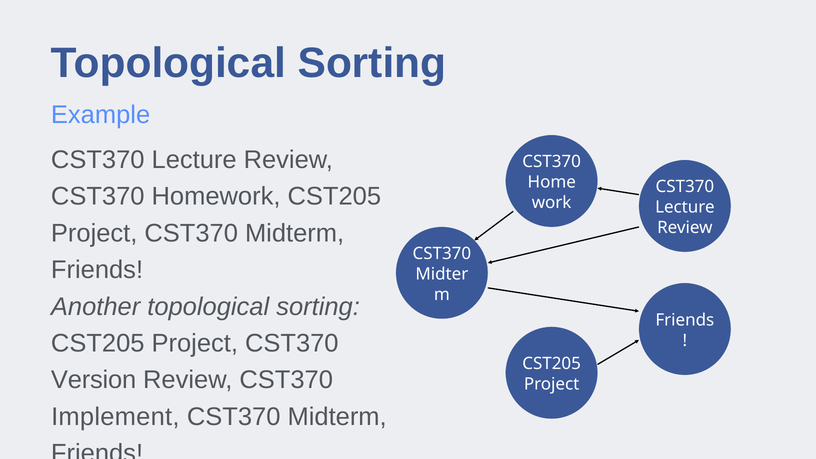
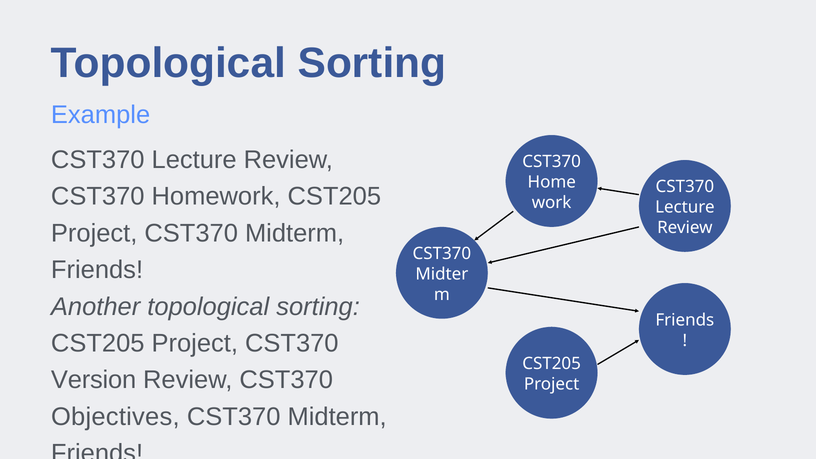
Implement: Implement -> Objectives (115, 417)
